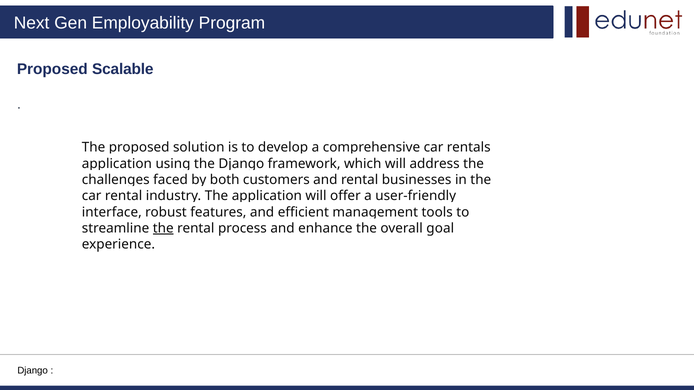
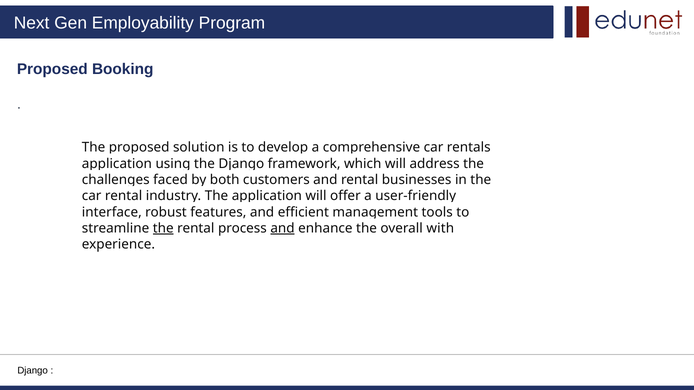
Scalable: Scalable -> Booking (123, 69)
and underline: none -> present (283, 229)
goal: goal -> with (440, 229)
